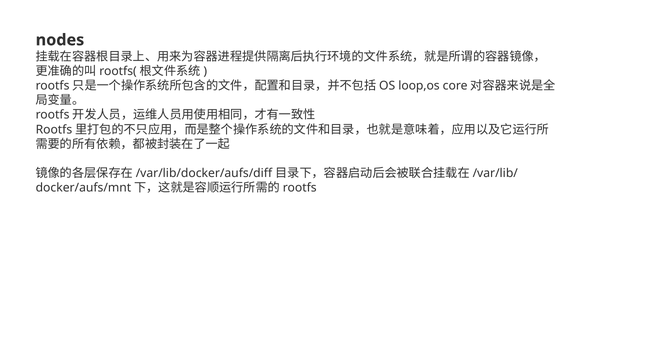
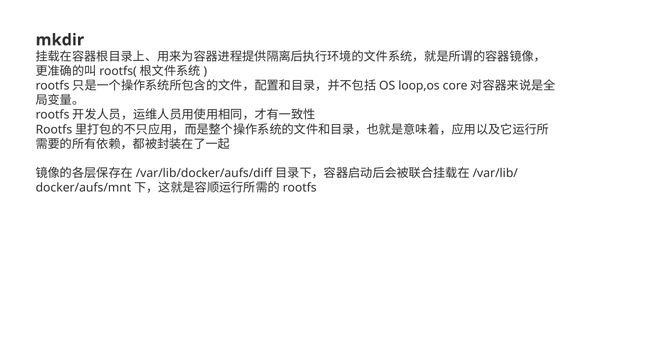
nodes: nodes -> mkdir (60, 40)
